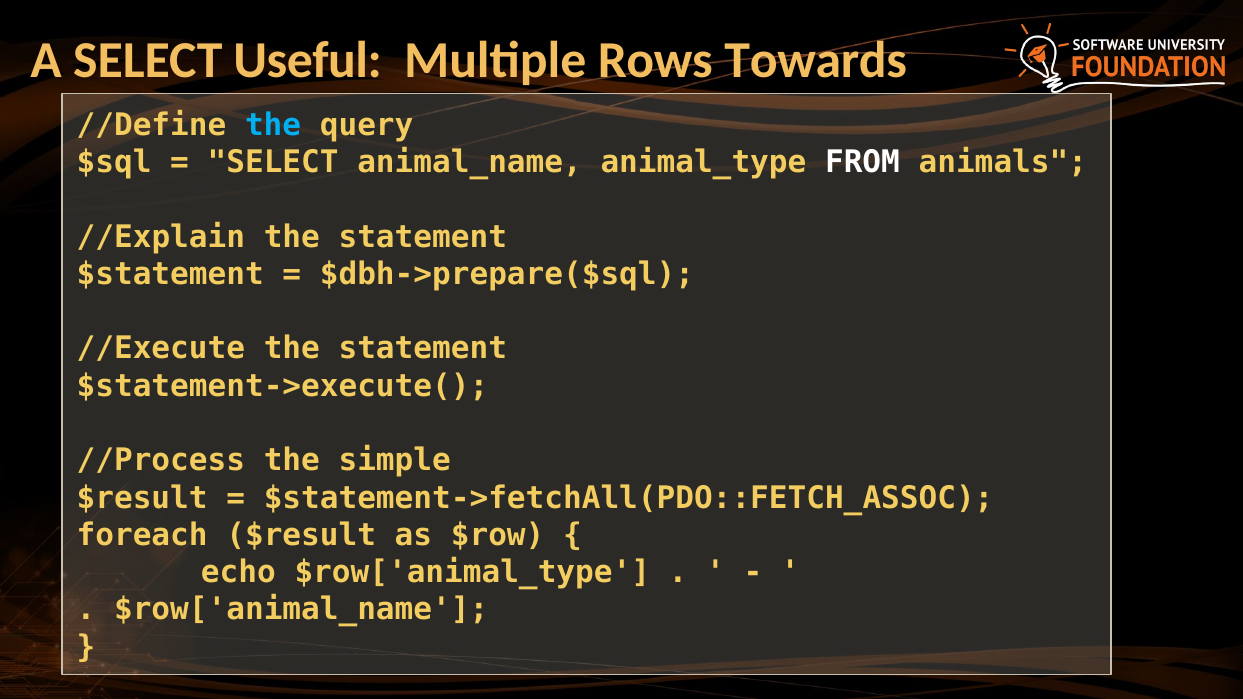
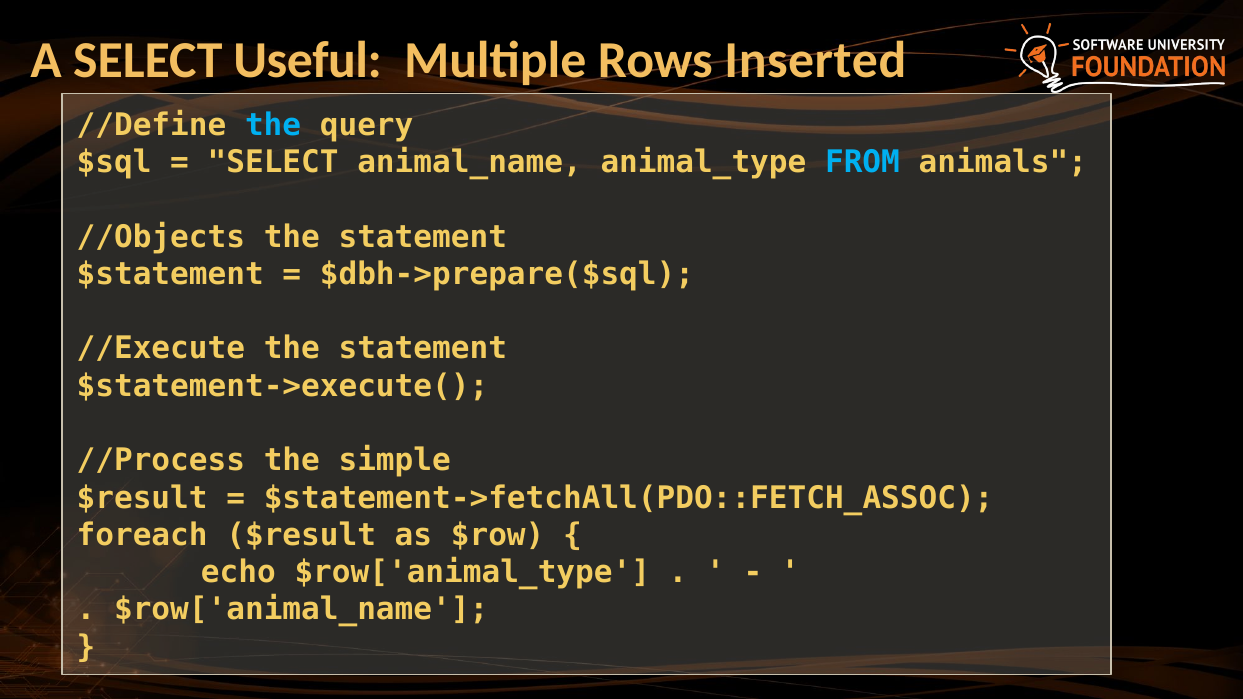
Towards: Towards -> Inserted (815, 60)
FROM colour: white -> light blue (862, 162)
//Explain: //Explain -> //Objects (161, 237)
